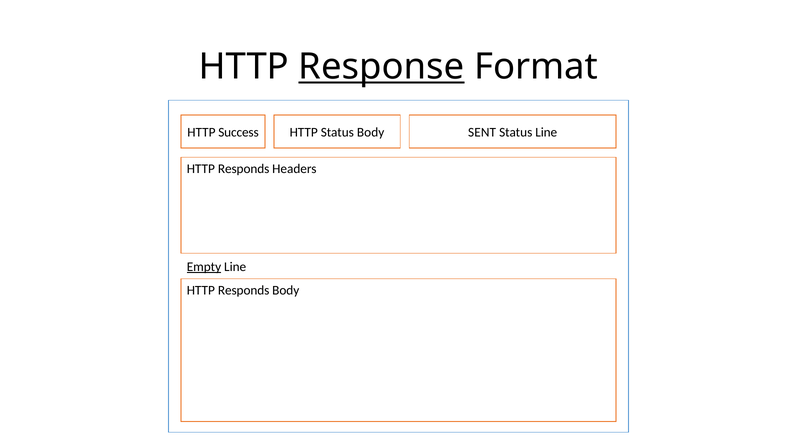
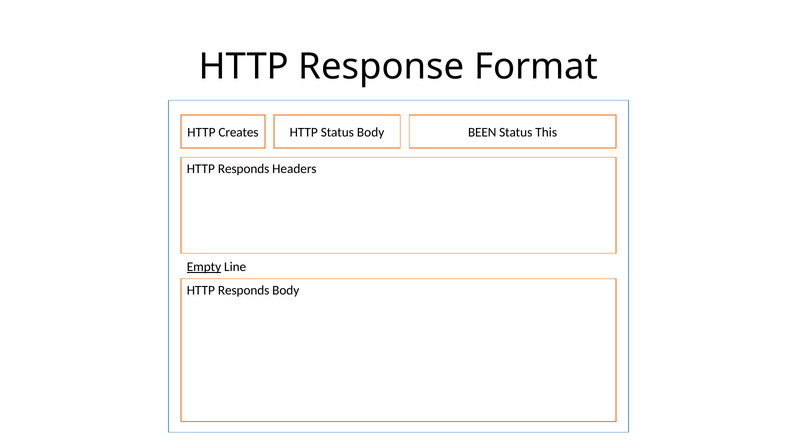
Response underline: present -> none (382, 67)
Success: Success -> Creates (239, 132)
SENT: SENT -> BEEN (482, 132)
Status Line: Line -> This (546, 132)
